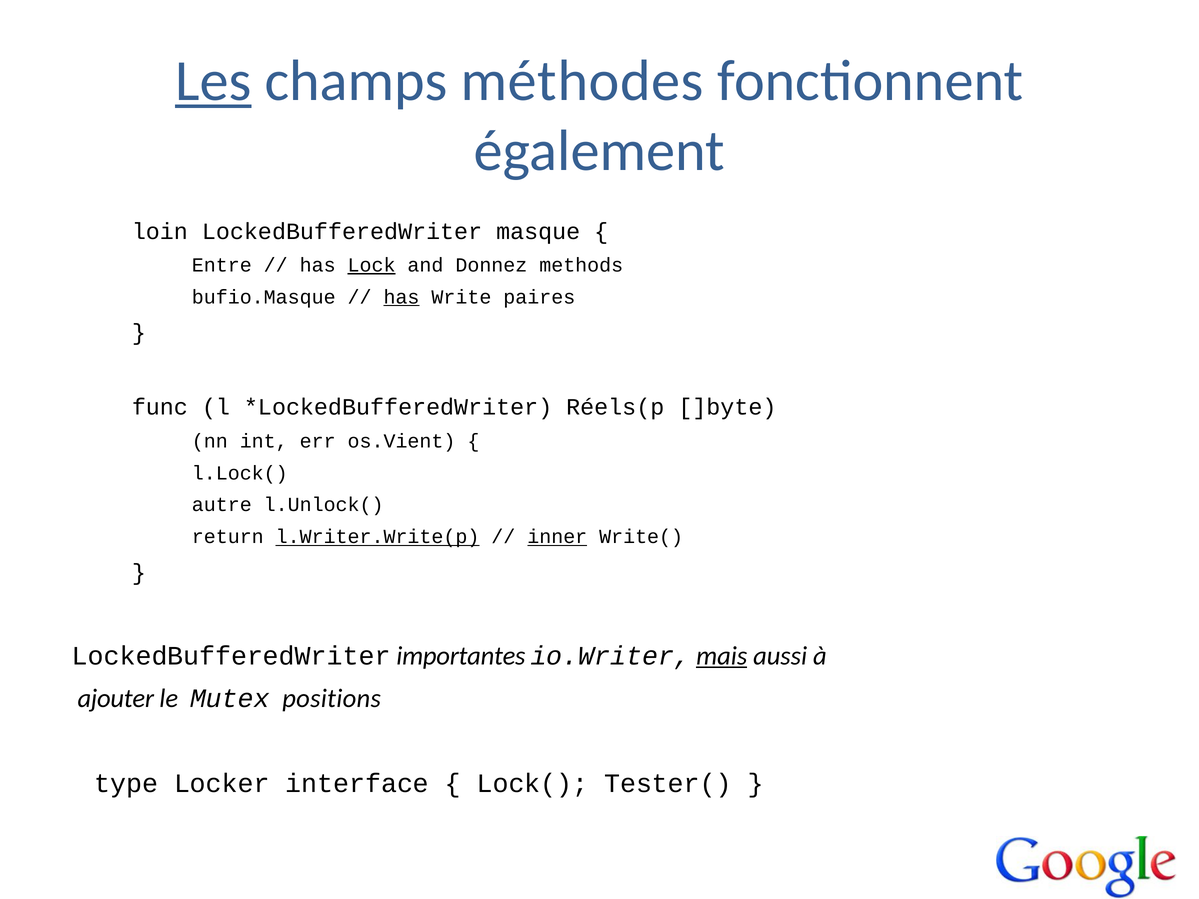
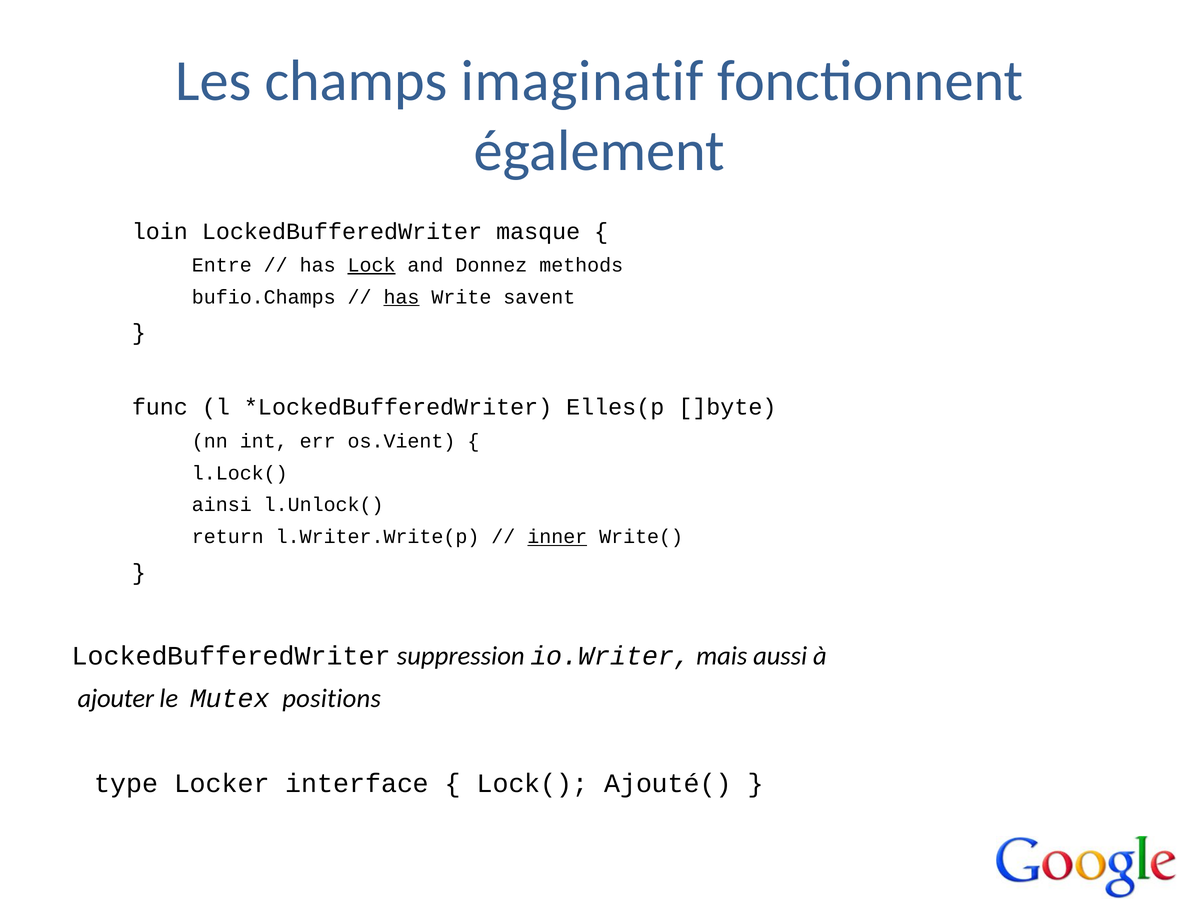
Les underline: present -> none (213, 81)
méthodes: méthodes -> imaginatif (582, 81)
bufio.Masque: bufio.Masque -> bufio.Champs (264, 297)
paires: paires -> savent (539, 297)
Réels(p: Réels(p -> Elles(p (615, 407)
autre: autre -> ainsi (222, 505)
l.Writer.Write(p underline: present -> none (378, 537)
importantes: importantes -> suppression (461, 656)
mais underline: present -> none (722, 656)
Tester(: Tester( -> Ajouté( (668, 784)
